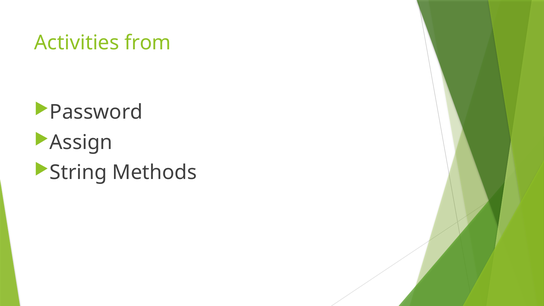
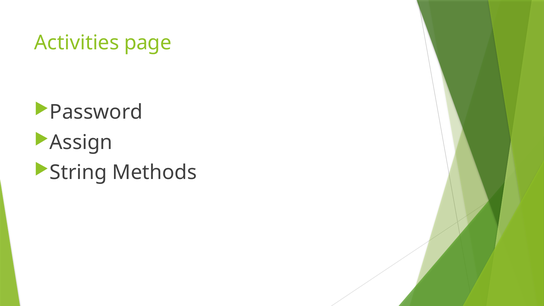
from: from -> page (148, 43)
